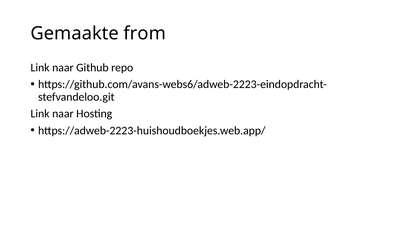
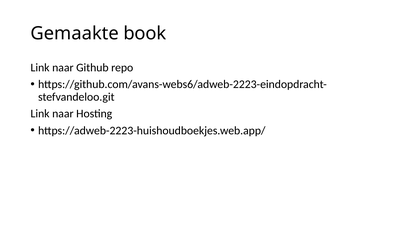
from: from -> book (145, 34)
